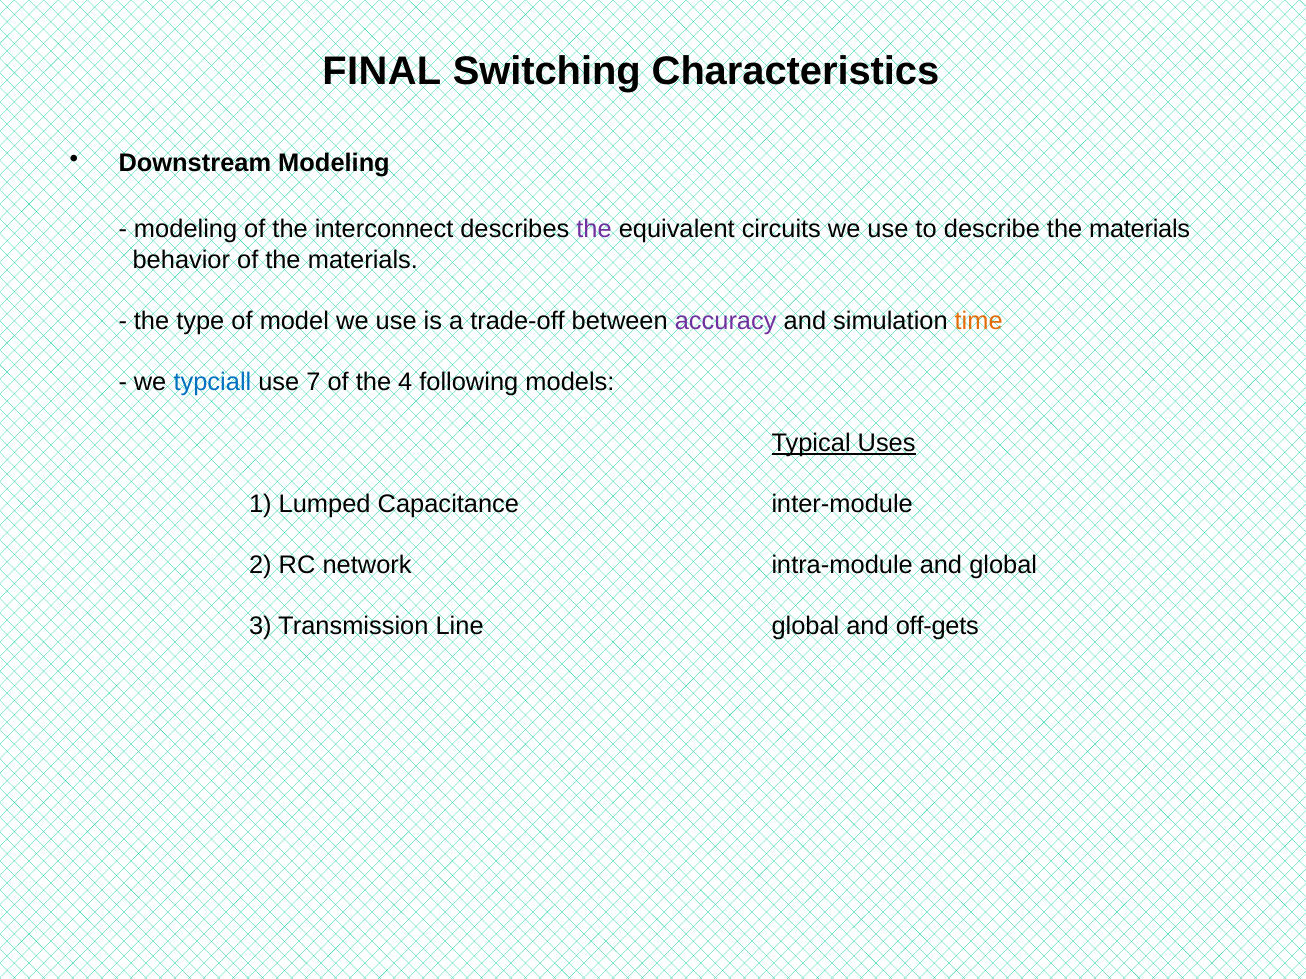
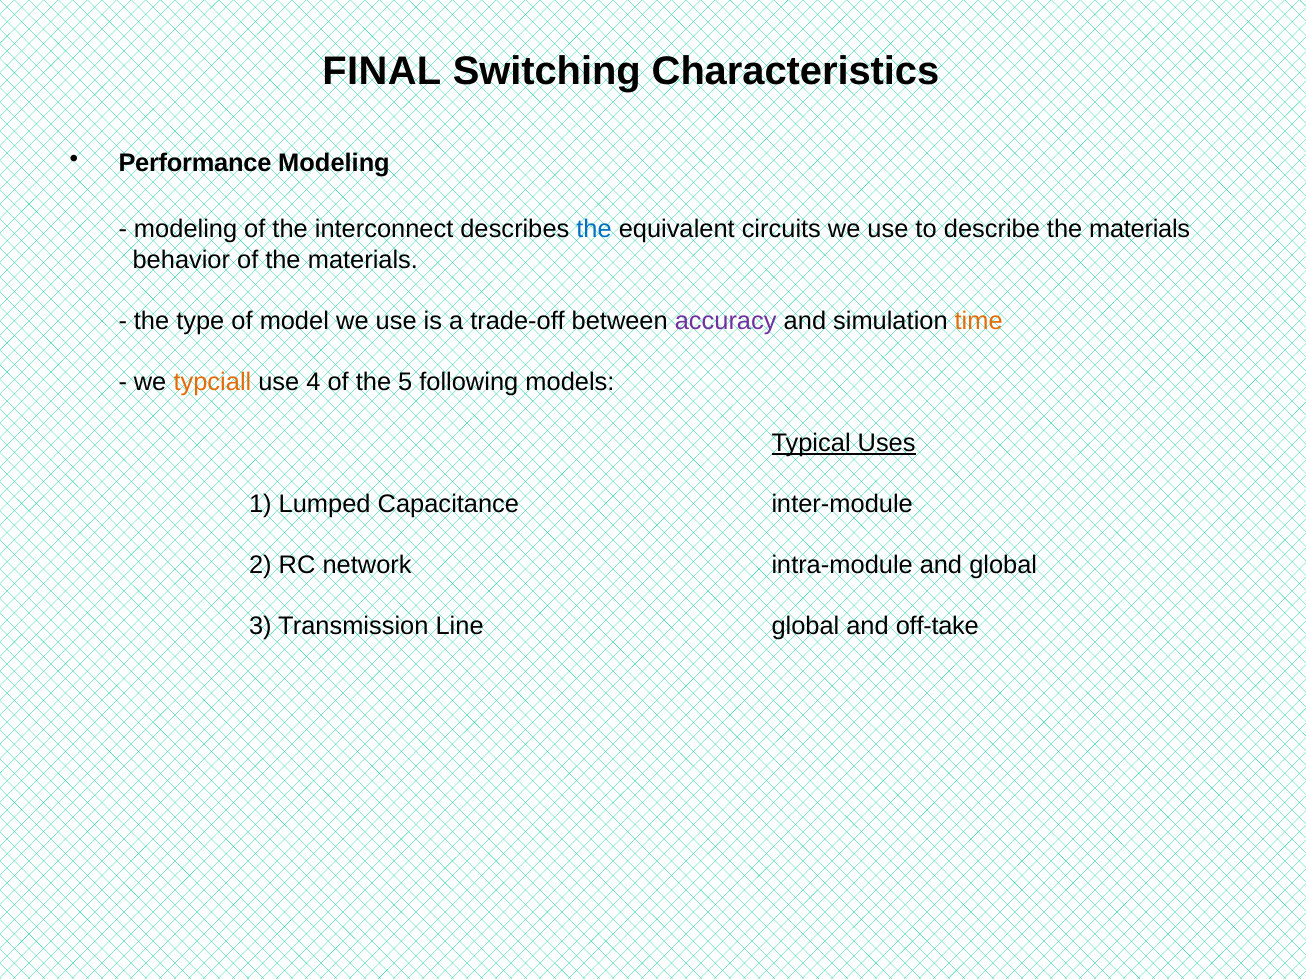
Downstream: Downstream -> Performance (195, 164)
the colour: purple -> blue (594, 230)
typciall colour: blue -> orange (212, 382)
7: 7 -> 4 (313, 382)
4: 4 -> 5 (405, 382)
off-gets: off-gets -> off-take (937, 626)
